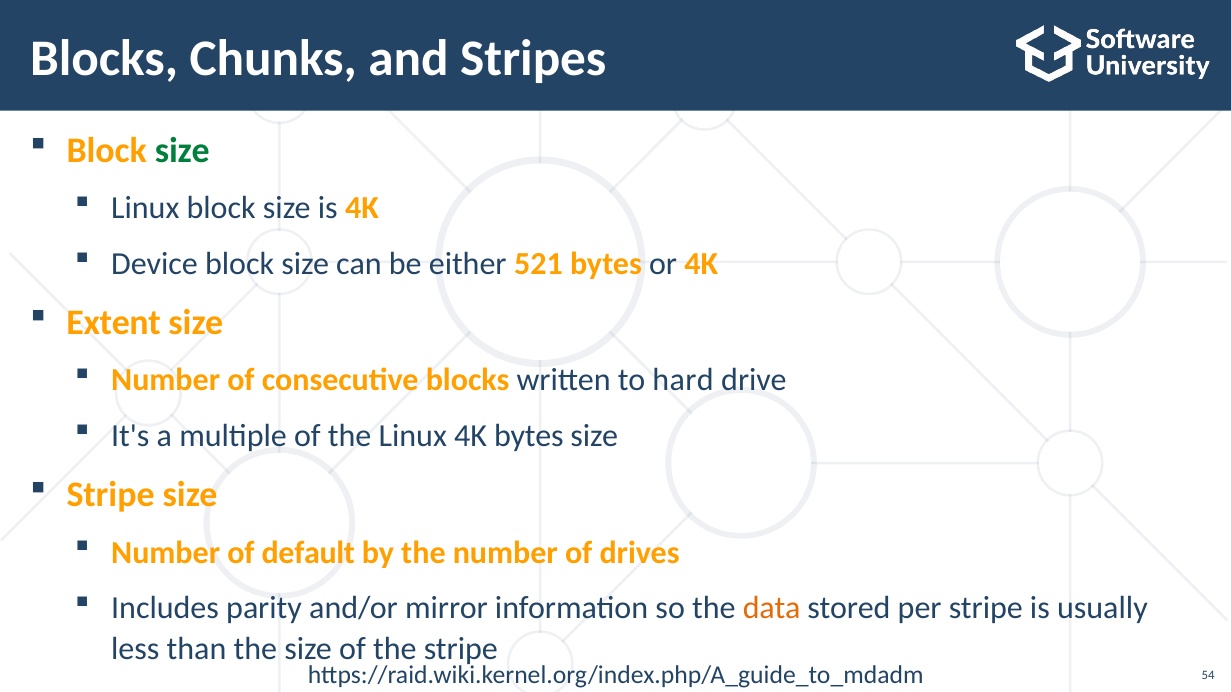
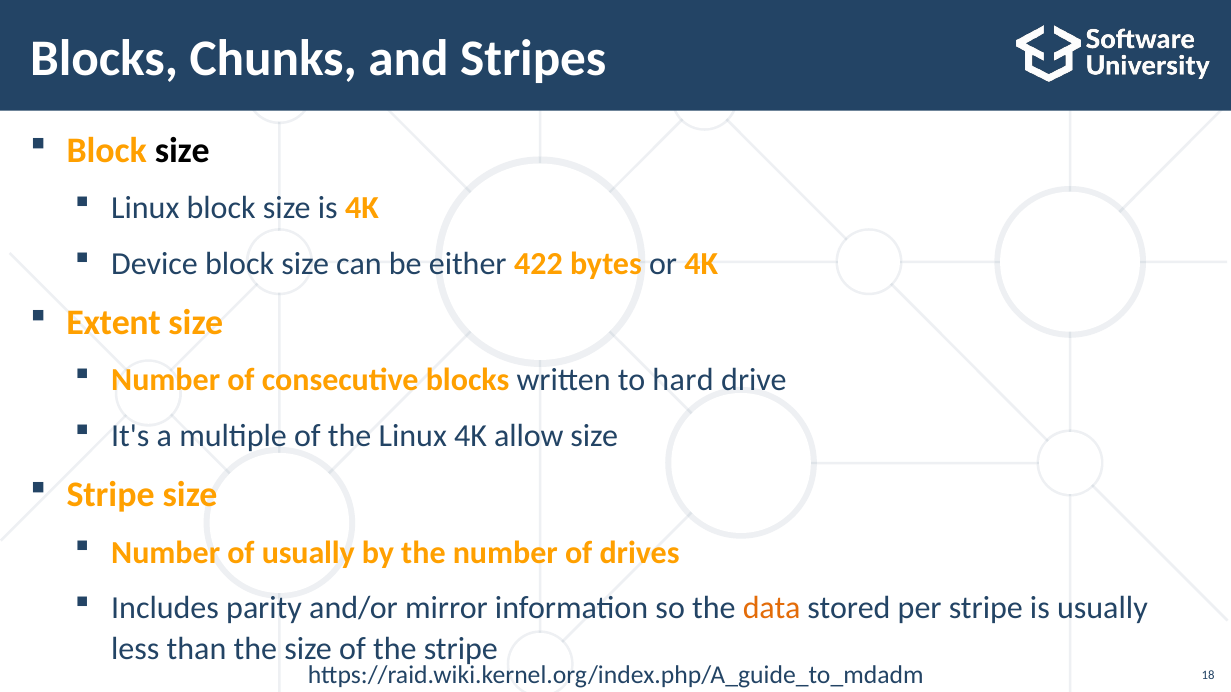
size colour: green -> black (182, 151)
521: 521 -> 422 (539, 264)
4K bytes: bytes -> allow (529, 436)
of default: default -> usually (308, 553)
54: 54 -> 18 (1208, 675)
